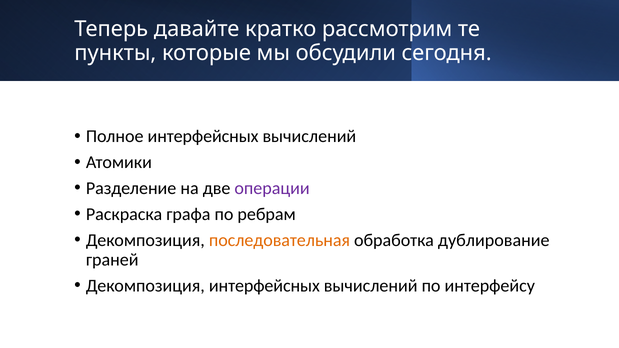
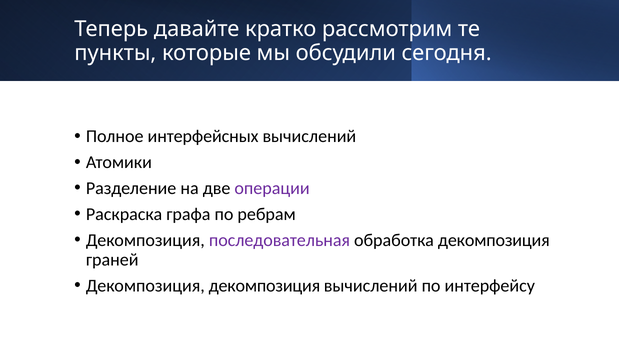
последовательная colour: orange -> purple (279, 240)
обработка дублирование: дублирование -> декомпозиция (494, 240)
Декомпозиция интерфейсных: интерфейсных -> декомпозиция (264, 286)
